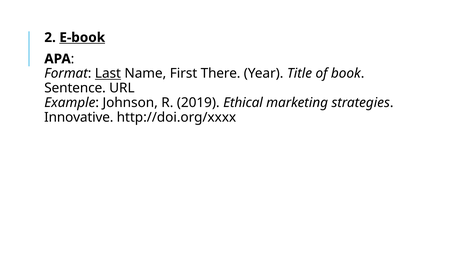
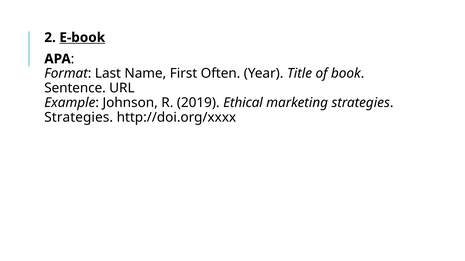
Last underline: present -> none (108, 74)
There: There -> Often (221, 74)
Innovative: Innovative -> Strategies (79, 118)
